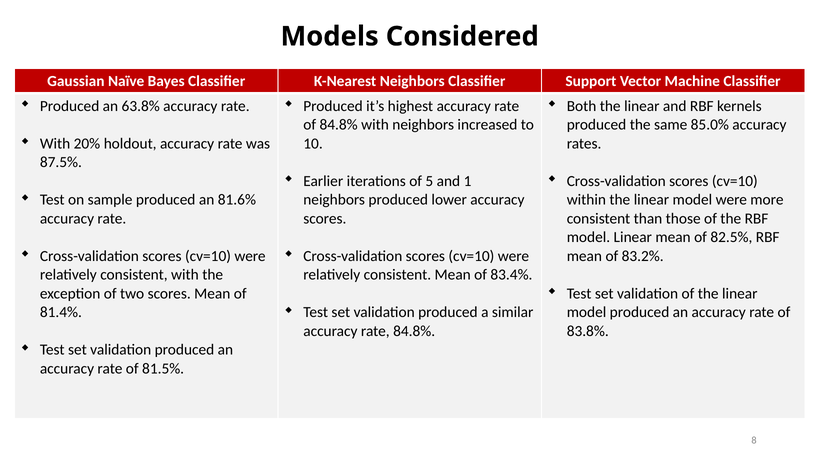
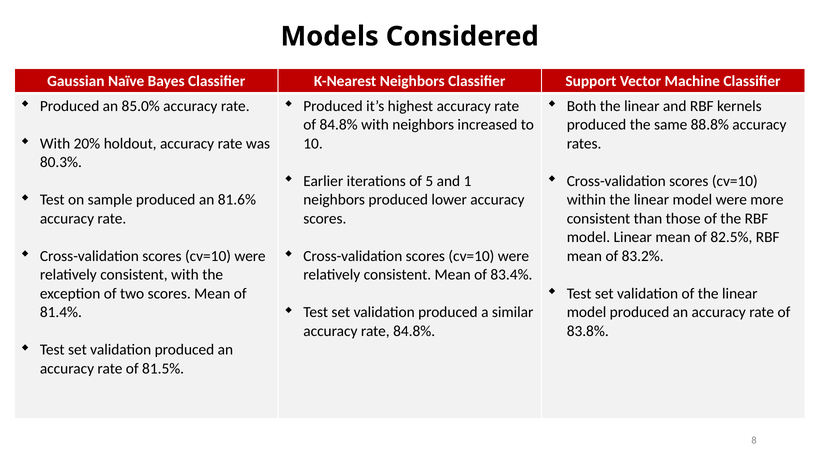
63.8%: 63.8% -> 85.0% (141, 106)
85.0%: 85.0% -> 88.8% (710, 125)
87.5%: 87.5% -> 80.3% (61, 162)
